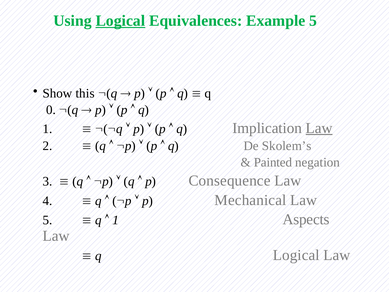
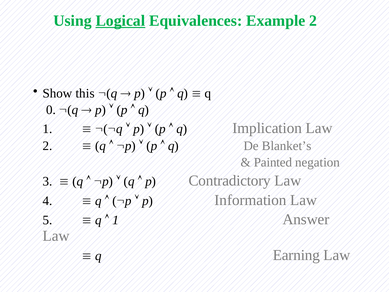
Example 5: 5 -> 2 (313, 21)
Law underline: present -> none (319, 128)
Skolem’s: Skolem’s -> Blanket’s (287, 146)
Consequence: Consequence -> Contradictory (230, 180)
Mechanical: Mechanical -> Information (250, 200)
Aspects: Aspects -> Answer (306, 219)
q Logical: Logical -> Earning (296, 255)
